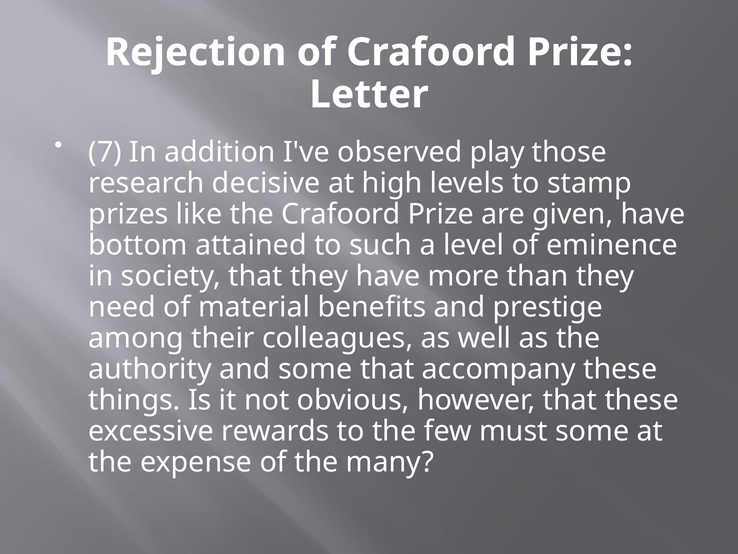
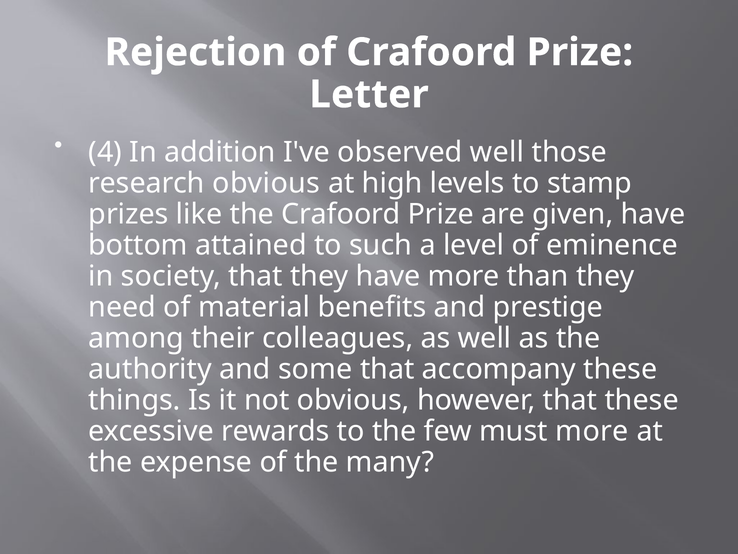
7: 7 -> 4 (105, 152)
observed play: play -> well (497, 152)
research decisive: decisive -> obvious (266, 183)
must some: some -> more (592, 431)
